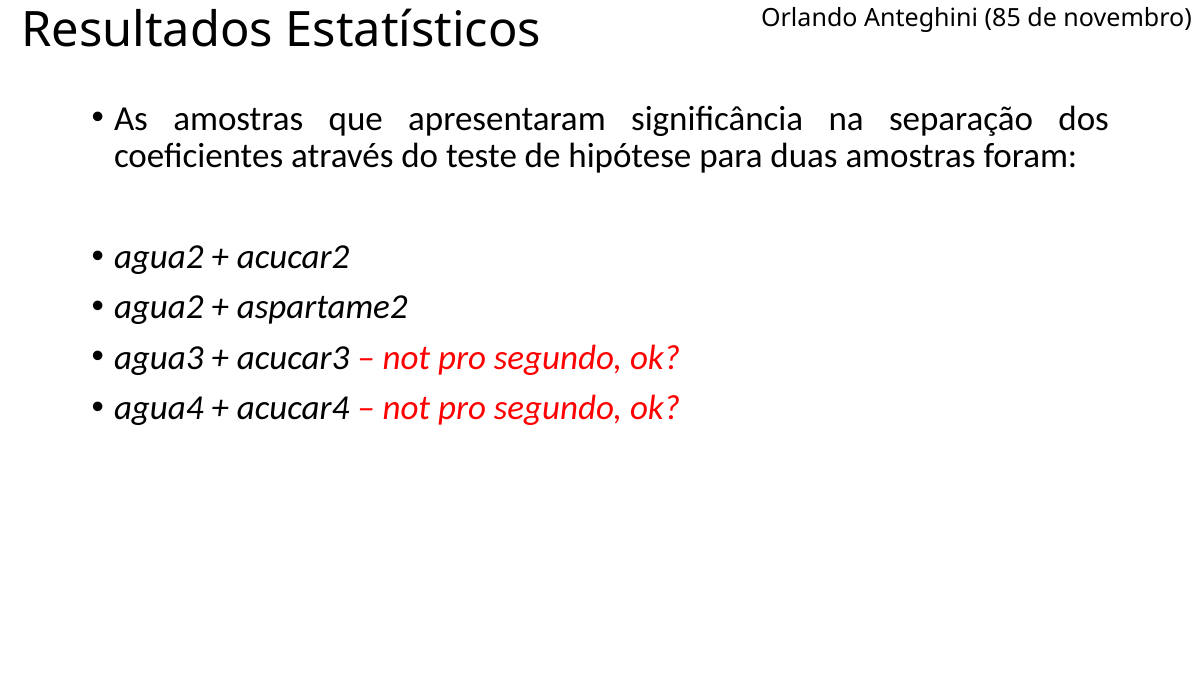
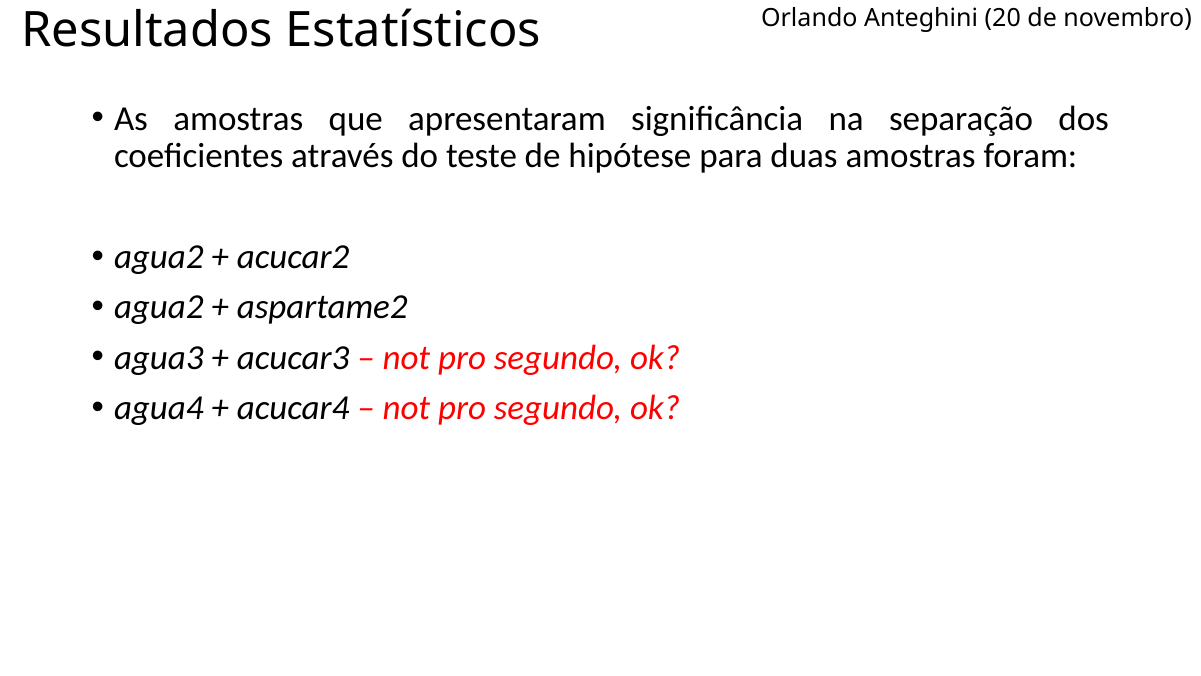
85: 85 -> 20 (1003, 18)
